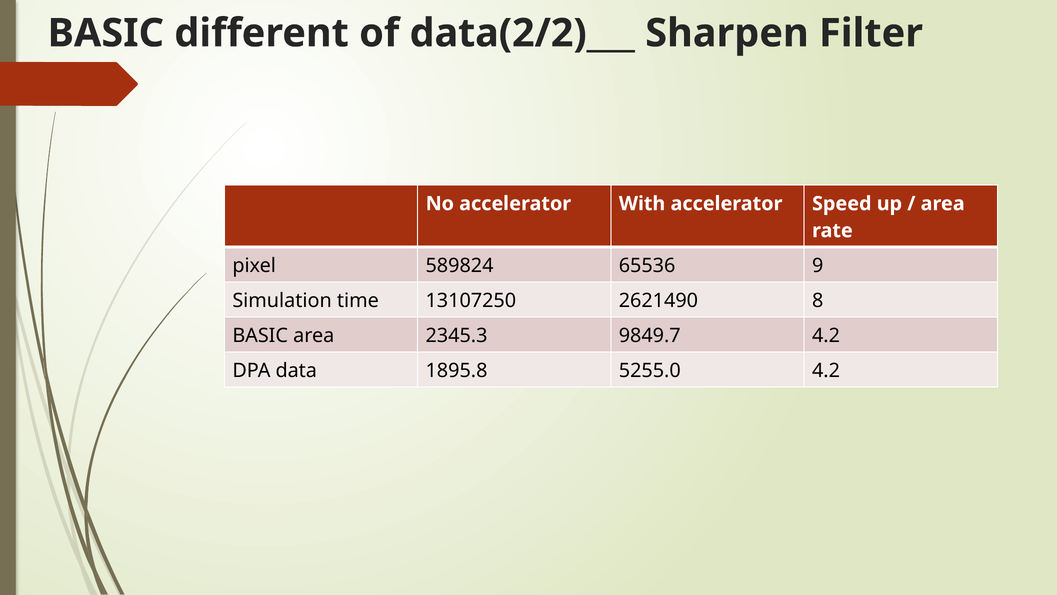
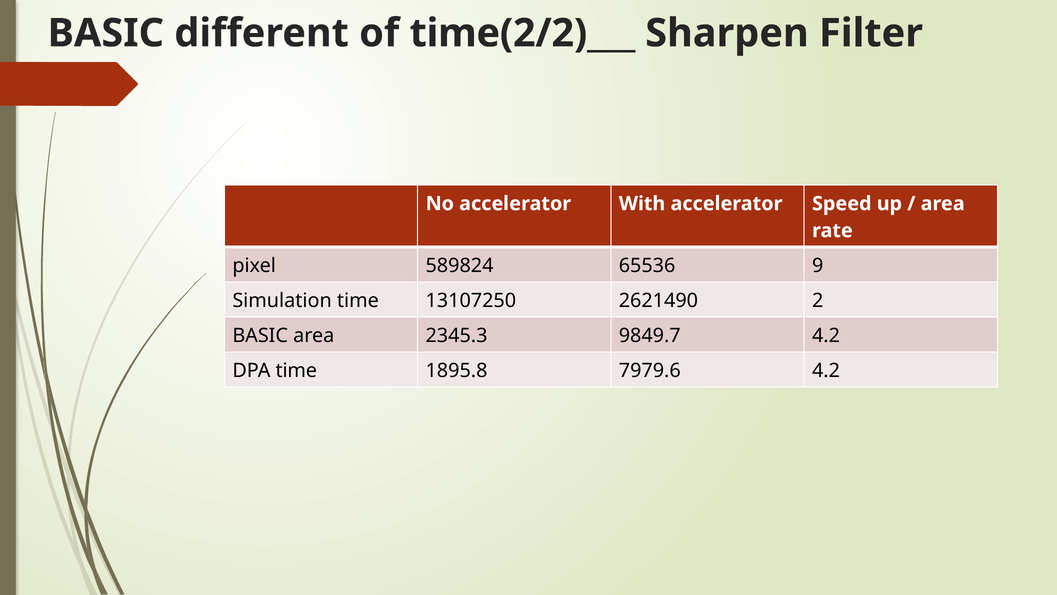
data(2/2)___: data(2/2)___ -> time(2/2)___ (522, 33)
8: 8 -> 2 (818, 300)
DPA data: data -> time (296, 370)
5255.0: 5255.0 -> 7979.6 (650, 370)
